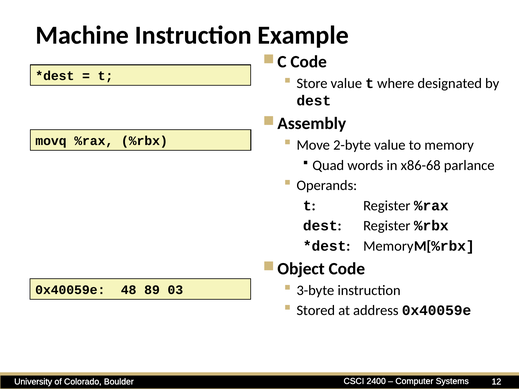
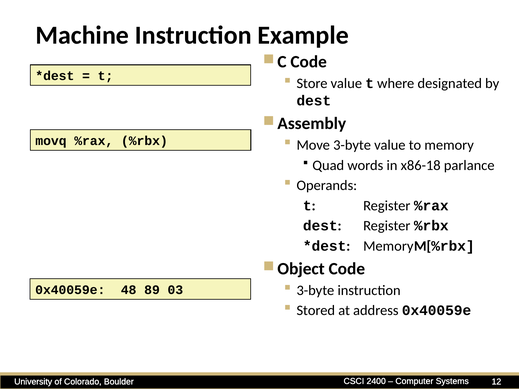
Move 2-byte: 2-byte -> 3-byte (352, 145)
x86-68: x86-68 -> x86-18 (421, 165)
